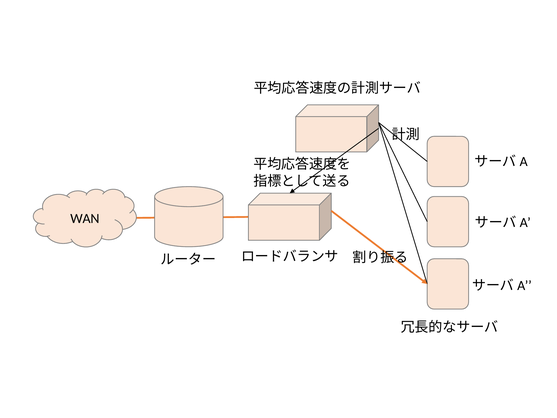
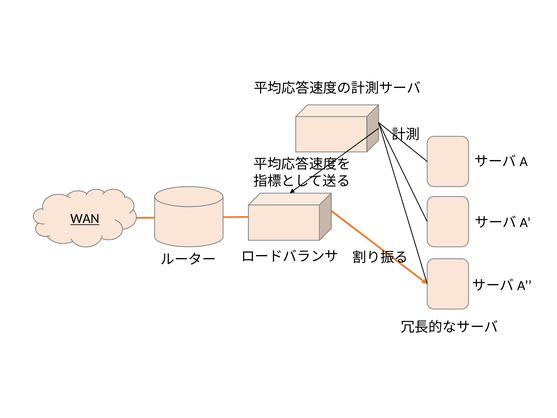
WAN underline: none -> present (85, 219)
